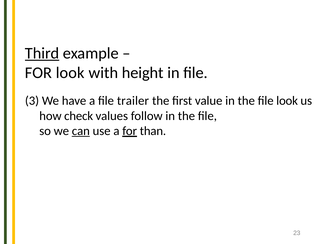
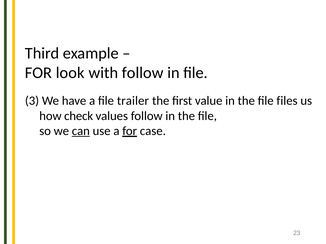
Third underline: present -> none (42, 53)
with height: height -> follow (143, 73)
file look: look -> files (287, 101)
than: than -> case (153, 131)
